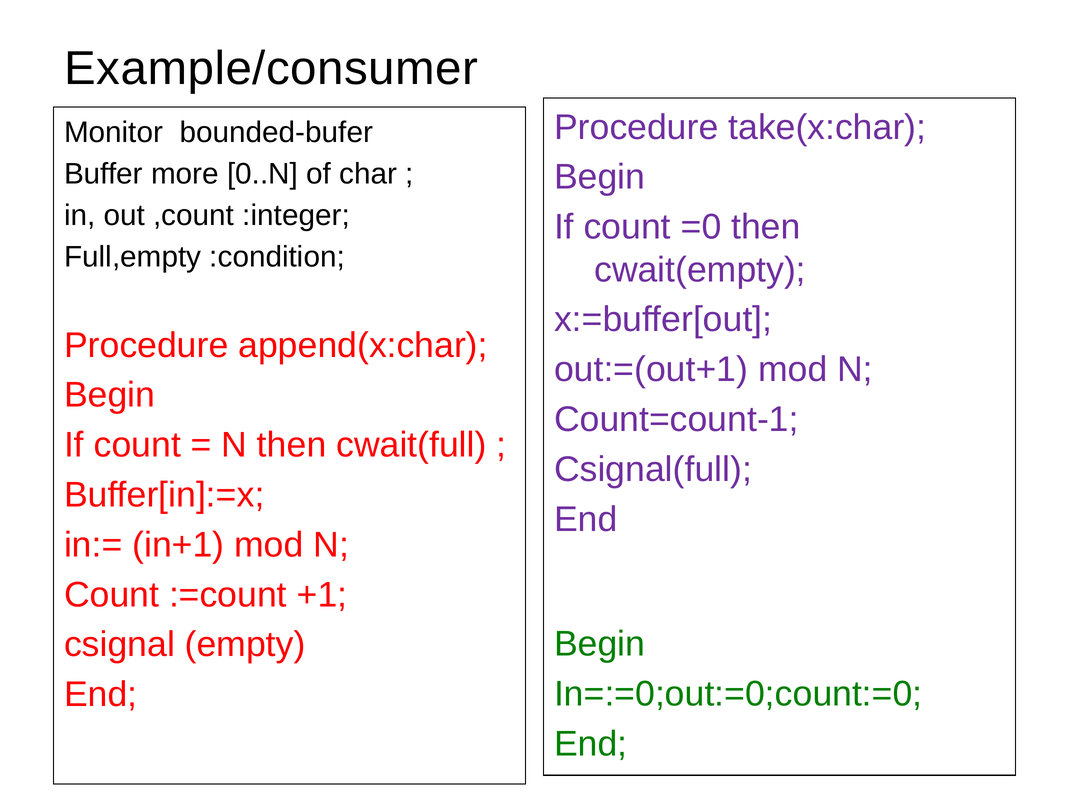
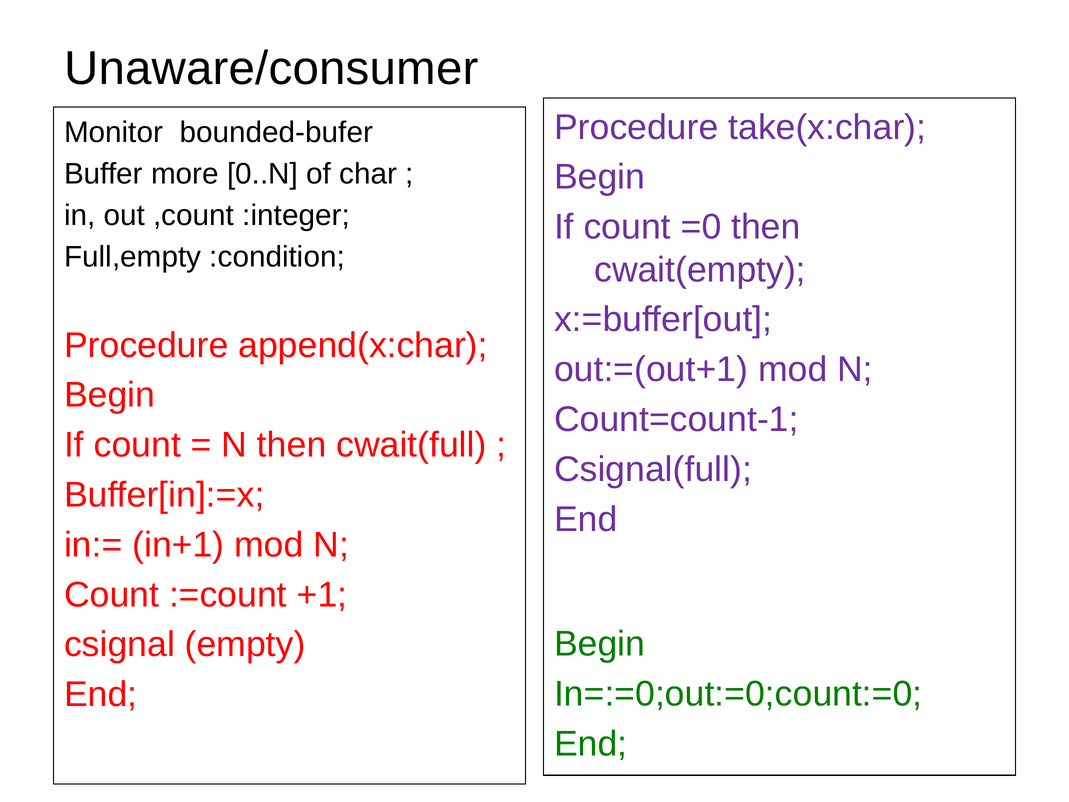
Example/consumer: Example/consumer -> Unaware/consumer (271, 68)
